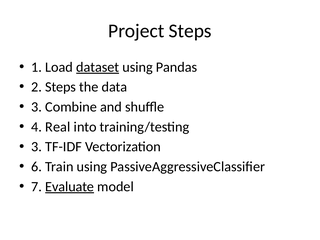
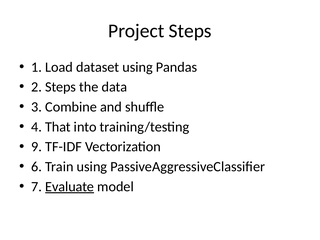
dataset underline: present -> none (98, 67)
Real: Real -> That (58, 127)
3: 3 -> 9 (37, 147)
